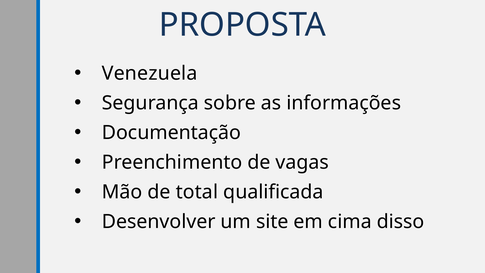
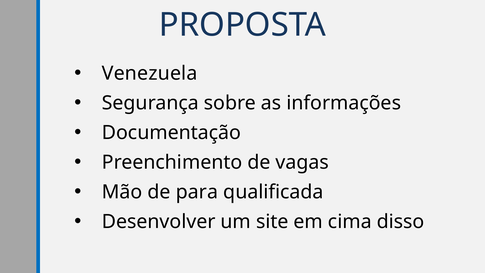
total: total -> para (197, 192)
